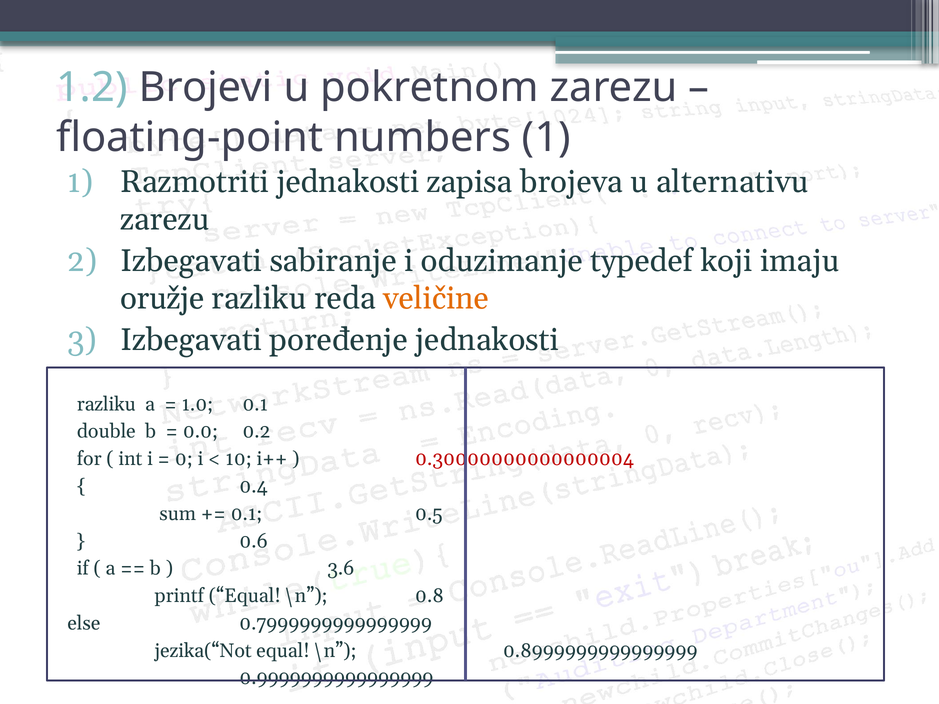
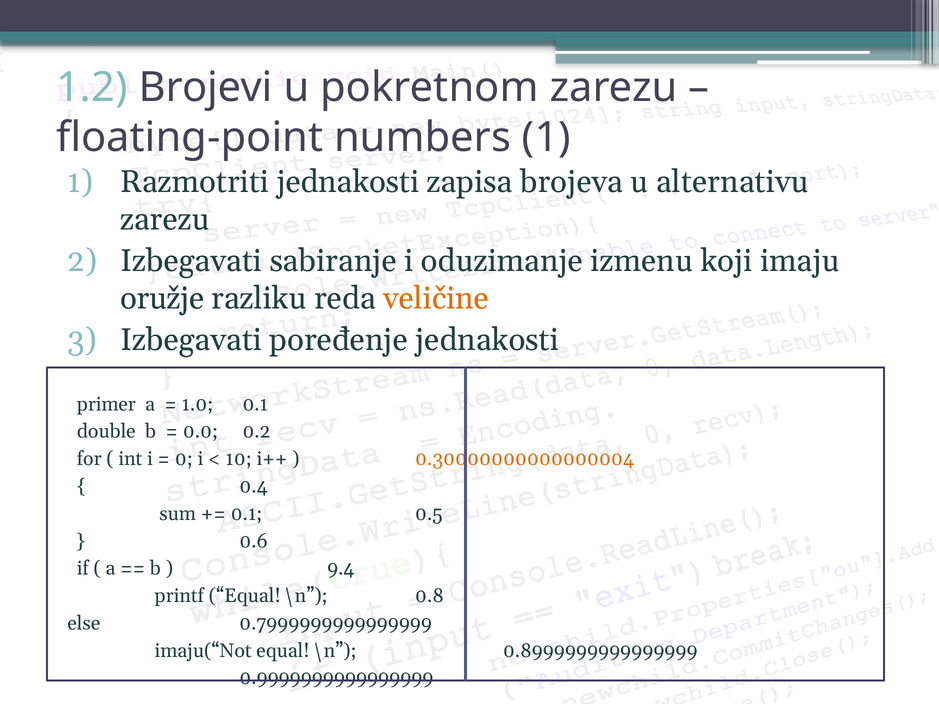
typedef: typedef -> izmenu (642, 261)
razliku: razliku -> primer (106, 404)
0.30000000000000004 colour: red -> orange (524, 459)
3.6: 3.6 -> 9.4 (341, 569)
jezika(“Not: jezika(“Not -> imaju(“Not (203, 651)
